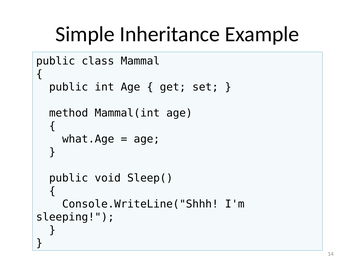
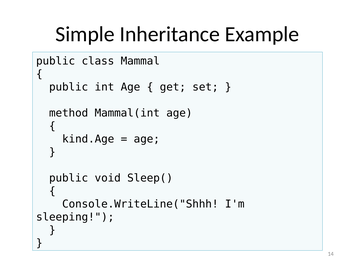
what.Age: what.Age -> kind.Age (88, 139)
